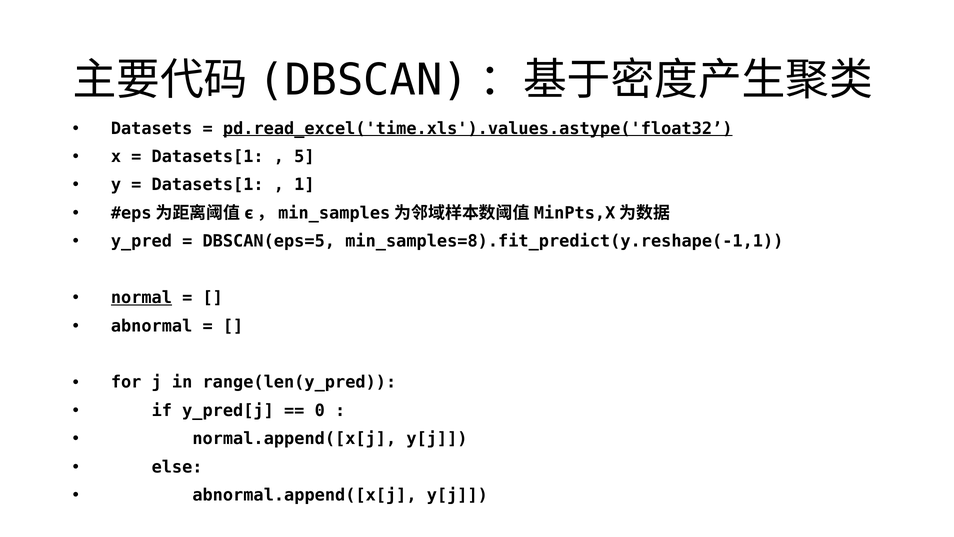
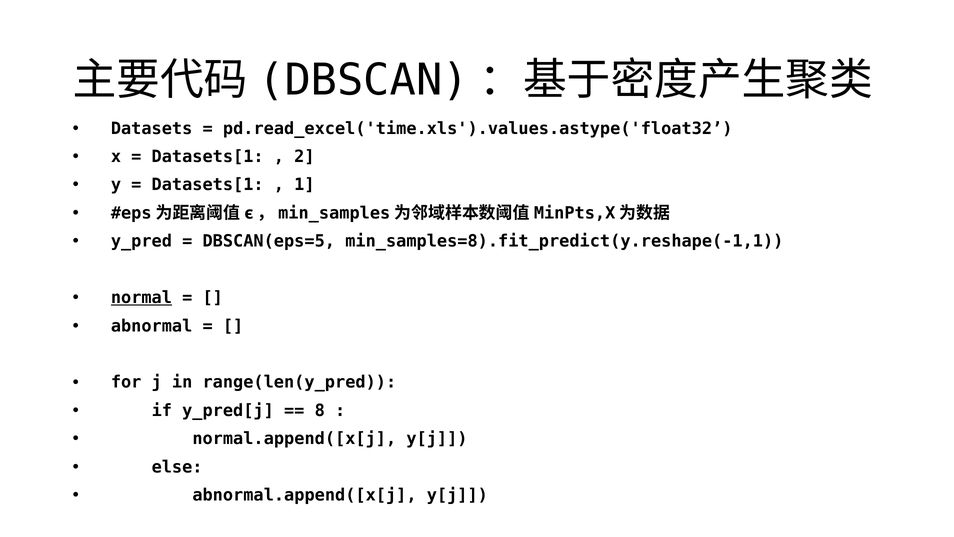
pd.read_excel('time.xls').values.astype('float32 underline: present -> none (478, 128)
5: 5 -> 2 (304, 157)
0: 0 -> 8 (320, 410)
